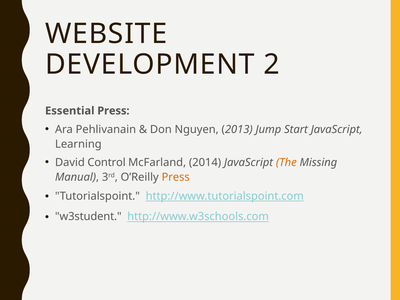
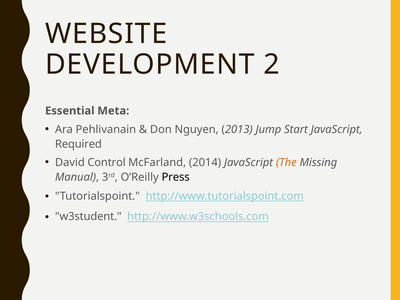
Essential Press: Press -> Meta (113, 111)
Learning: Learning -> Required (78, 144)
Press colour: orange -> black (176, 177)
